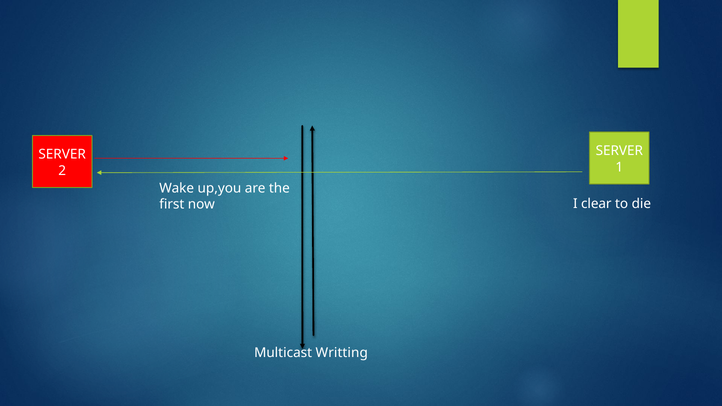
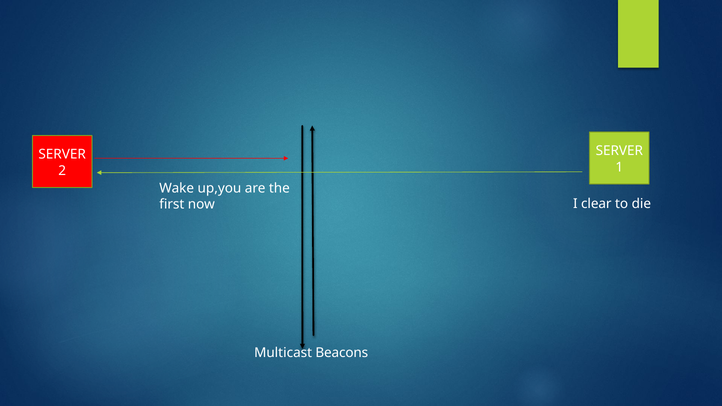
Writting: Writting -> Beacons (342, 353)
